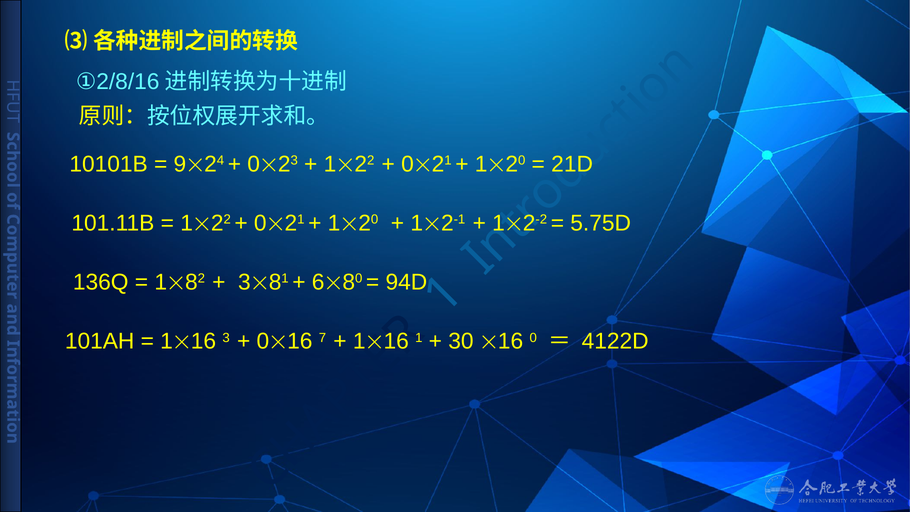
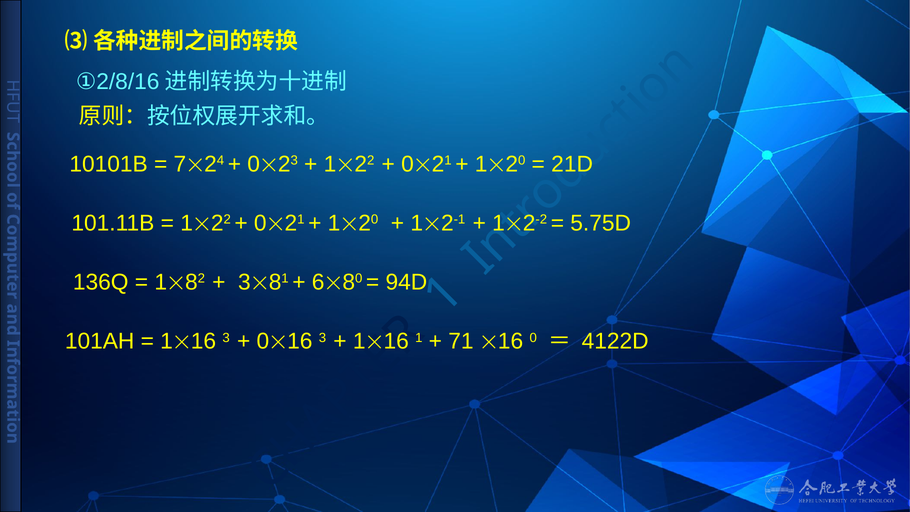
9: 9 -> 7 (180, 164)
7: 7 -> 3 (322, 338)
30: 30 -> 71 (461, 341)
